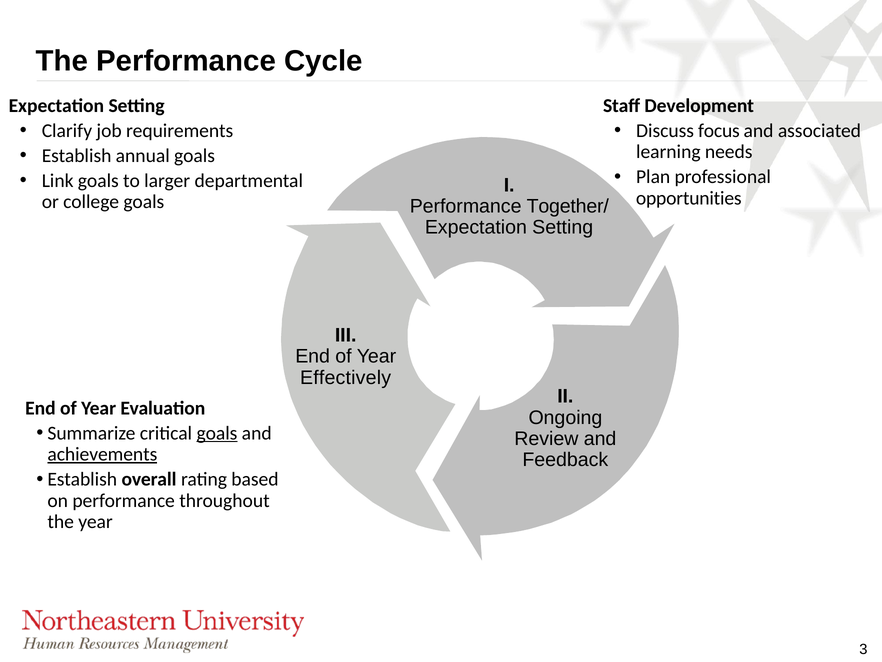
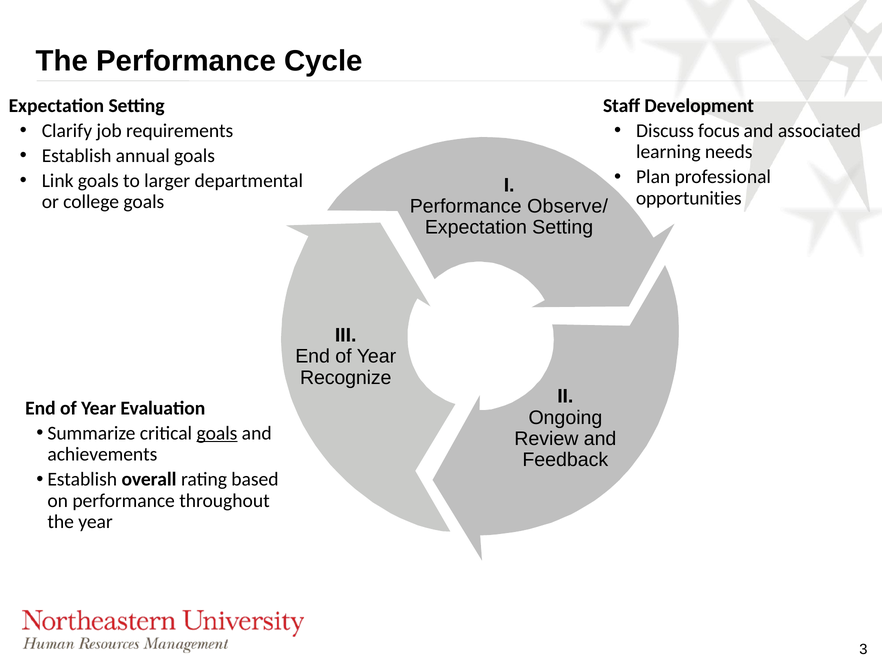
Together/: Together/ -> Observe/ (568, 206)
Effectively: Effectively -> Recognize (346, 377)
achievements underline: present -> none (102, 454)
